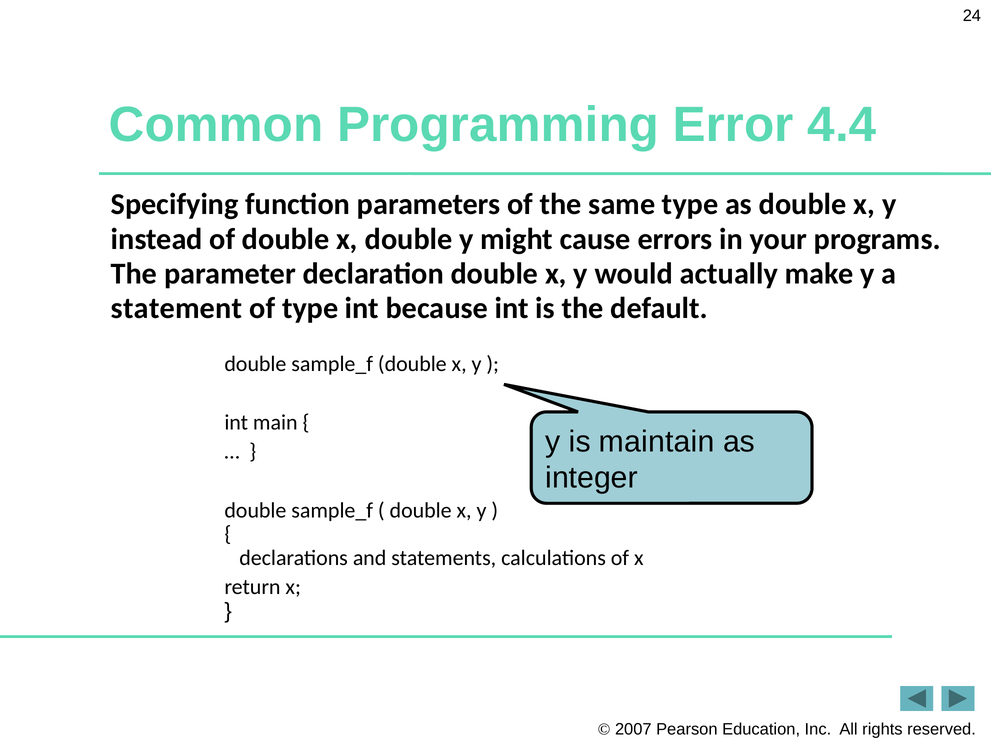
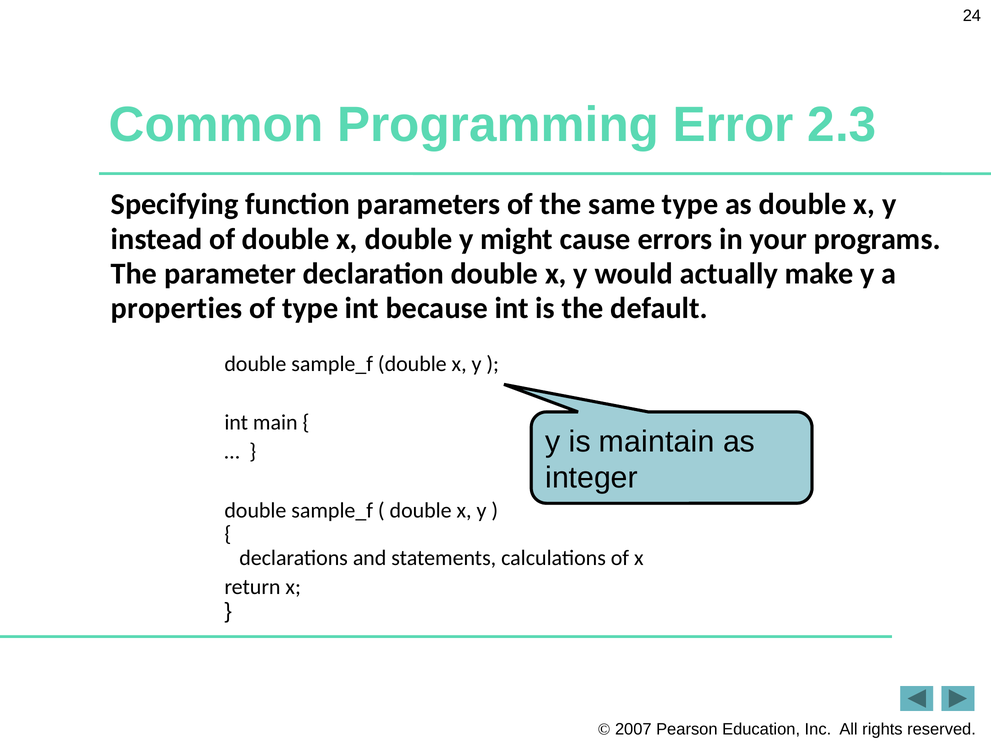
4.4: 4.4 -> 2.3 (842, 125)
statement: statement -> properties (177, 308)
